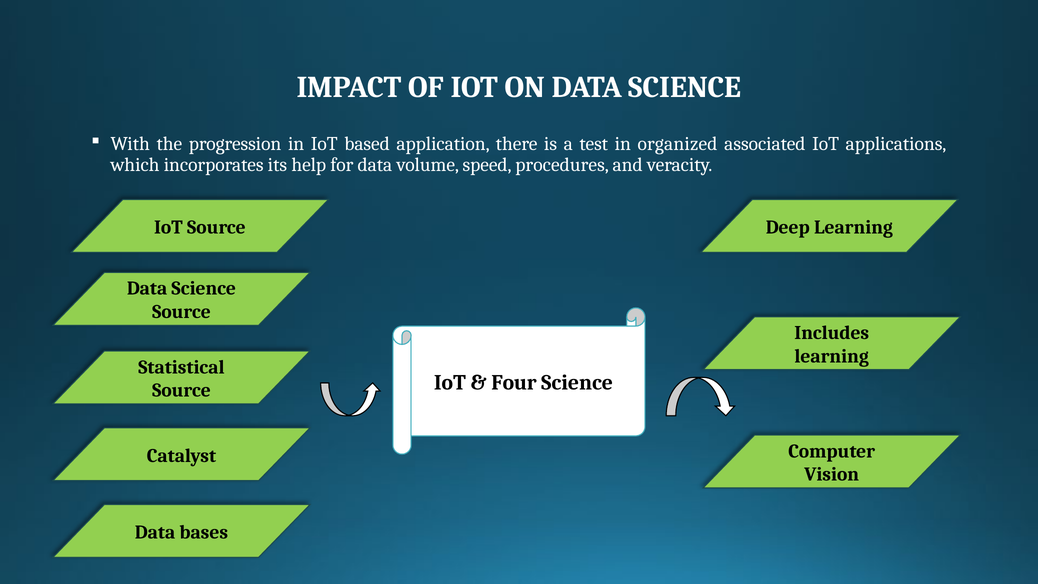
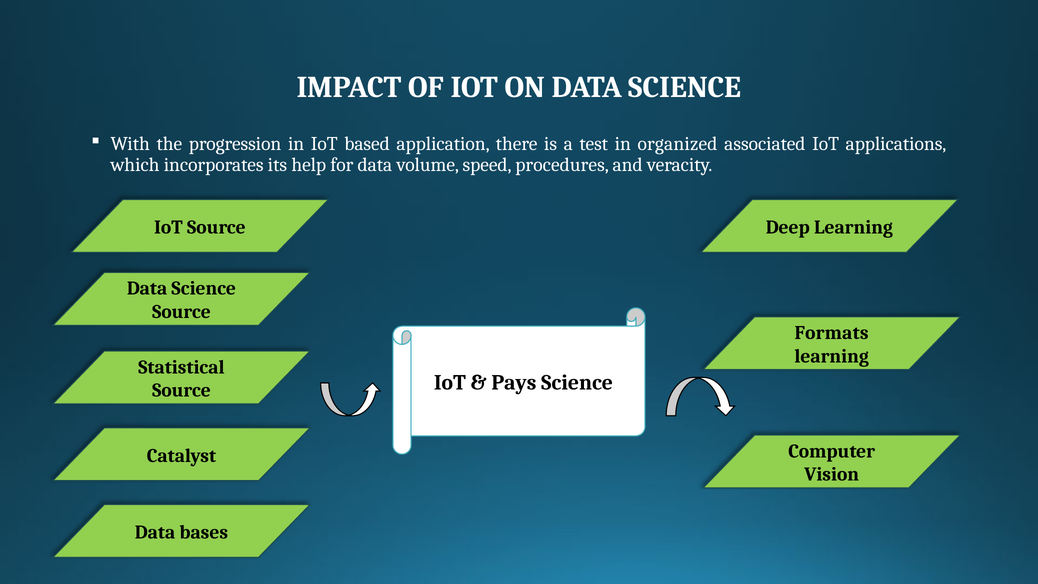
Includes: Includes -> Formats (832, 333)
Four: Four -> Pays (514, 382)
